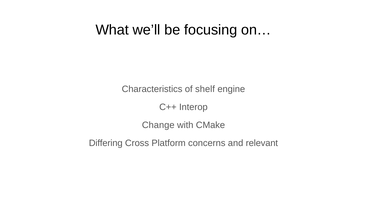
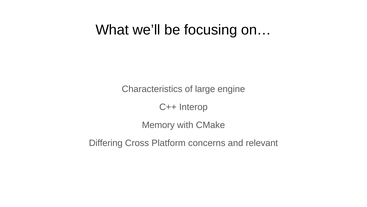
shelf: shelf -> large (205, 89)
Change: Change -> Memory (158, 125)
